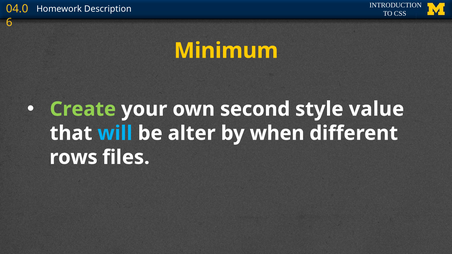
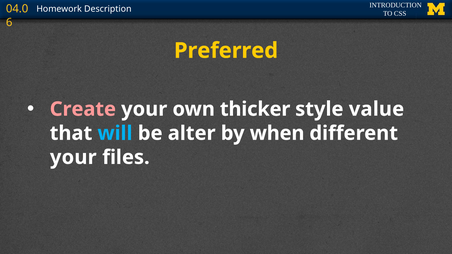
Minimum: Minimum -> Preferred (226, 51)
Create colour: light green -> pink (83, 109)
second: second -> thicker (255, 109)
rows: rows -> your (73, 157)
